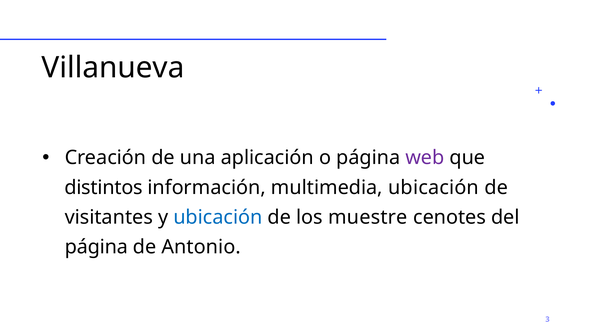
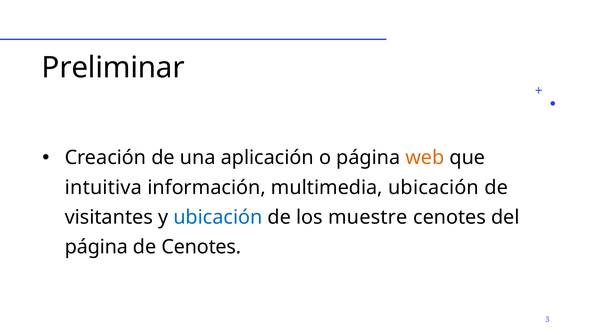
Villanueva: Villanueva -> Preliminar (113, 68)
web colour: purple -> orange (425, 158)
distintos: distintos -> intuitiva (103, 187)
de Antonio: Antonio -> Cenotes (201, 247)
